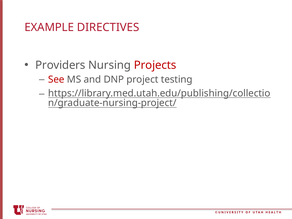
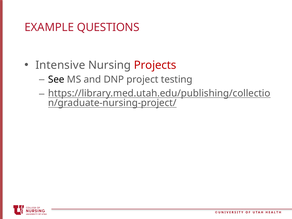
DIRECTIVES: DIRECTIVES -> QUESTIONS (108, 27)
Providers: Providers -> Intensive (60, 65)
See colour: red -> black (56, 80)
